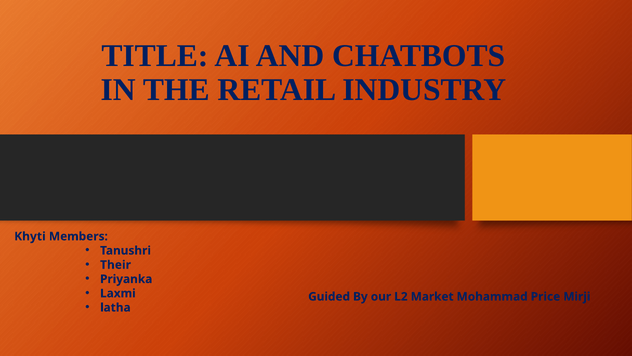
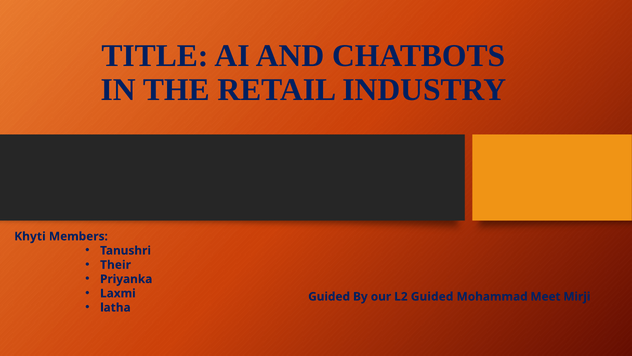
L2 Market: Market -> Guided (432, 296)
Price: Price -> Meet (546, 296)
